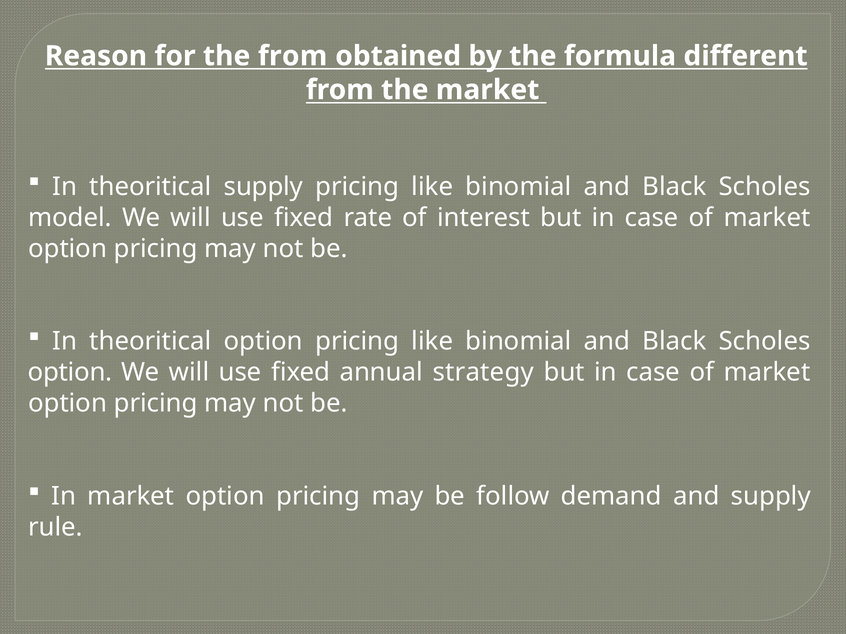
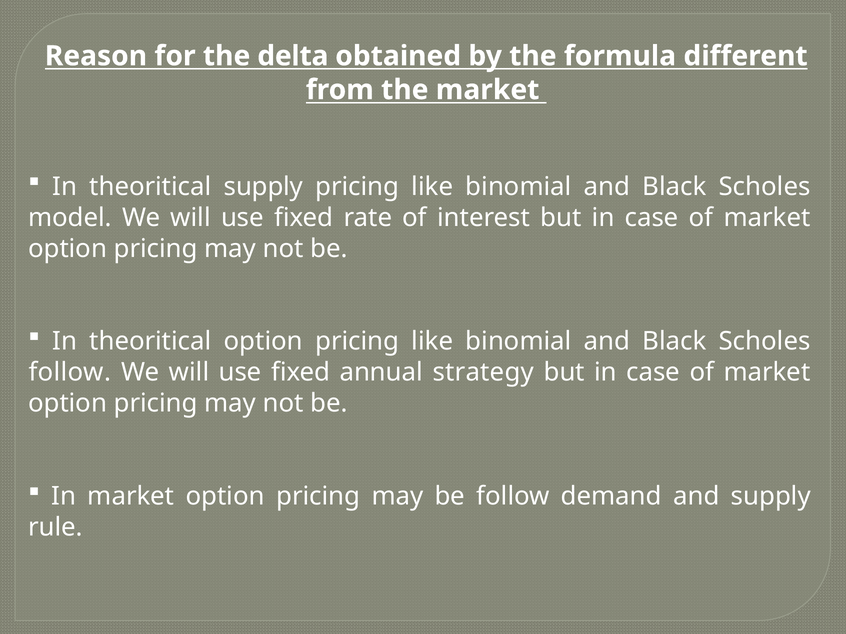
the from: from -> delta (293, 56)
option: option -> follow (70, 373)
